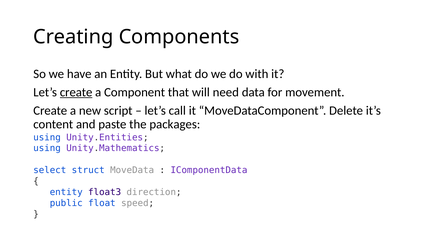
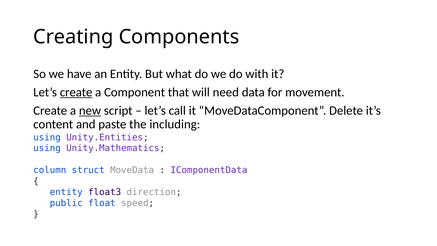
new underline: none -> present (90, 110)
packages: packages -> including (175, 124)
select: select -> column (50, 170)
